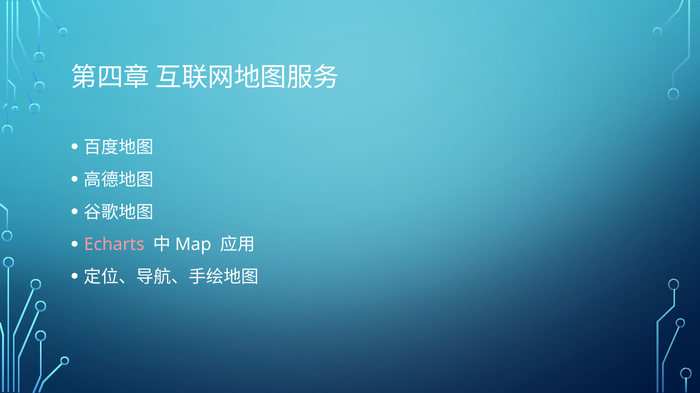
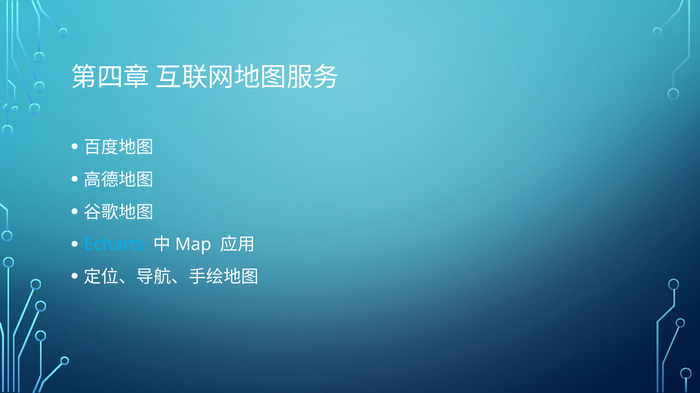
Echarts colour: pink -> light blue (114, 245)
